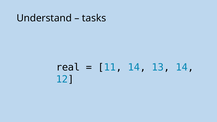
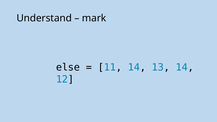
tasks: tasks -> mark (94, 18)
real: real -> else (68, 67)
